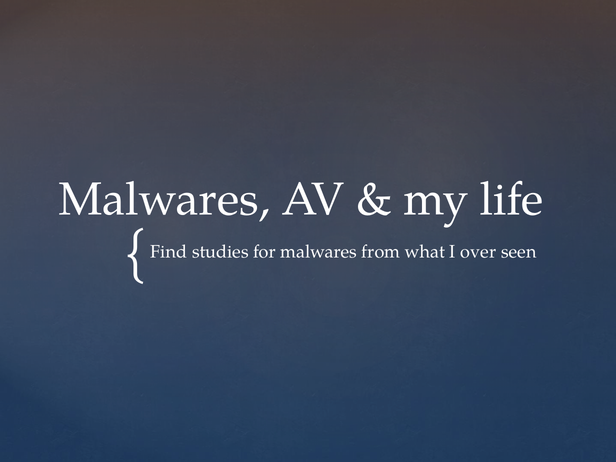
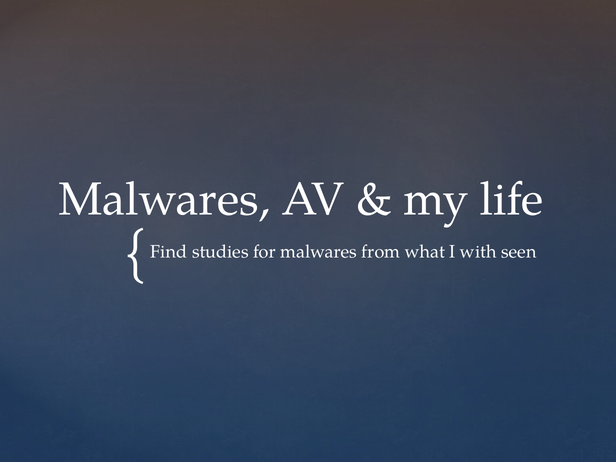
over: over -> with (478, 252)
